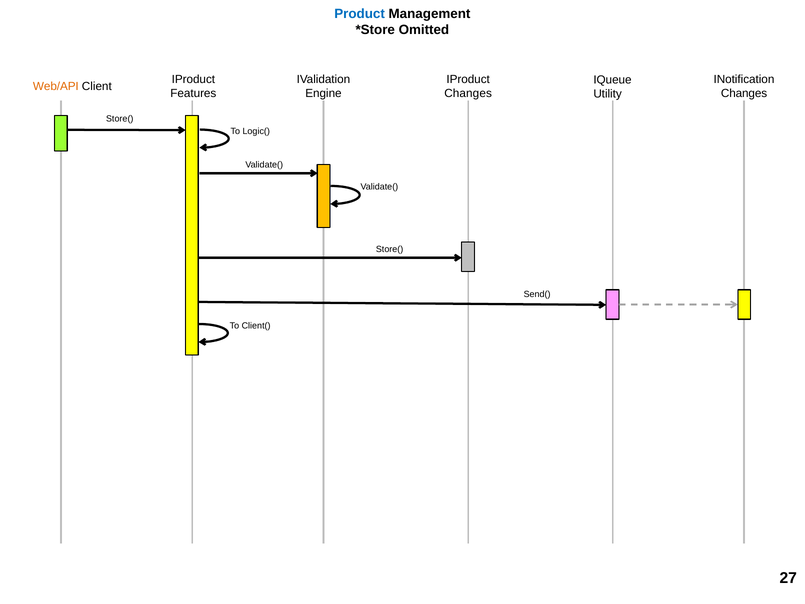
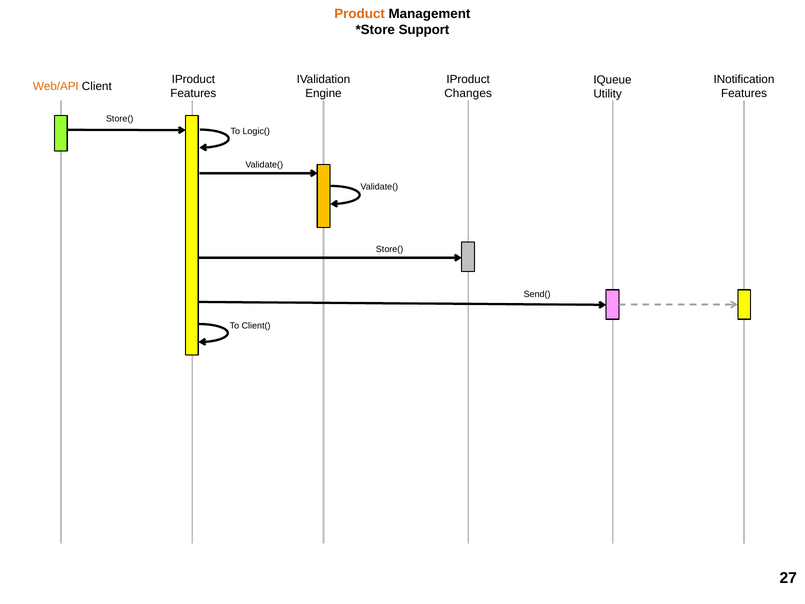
Product colour: blue -> orange (360, 14)
Omitted: Omitted -> Support (424, 30)
Changes: Changes -> Features (744, 93)
